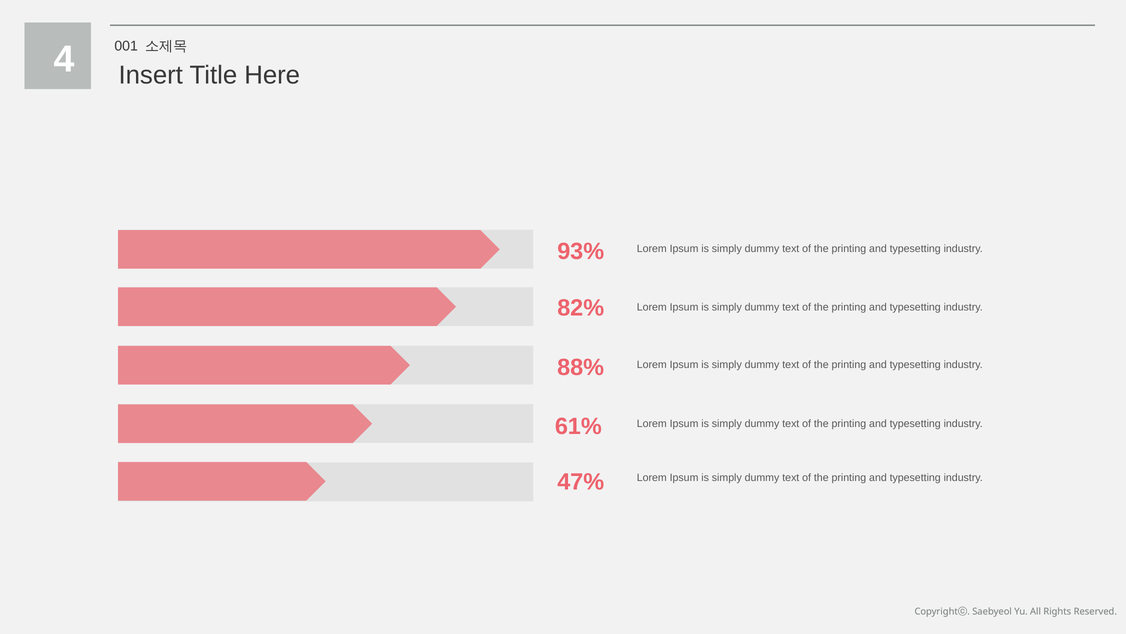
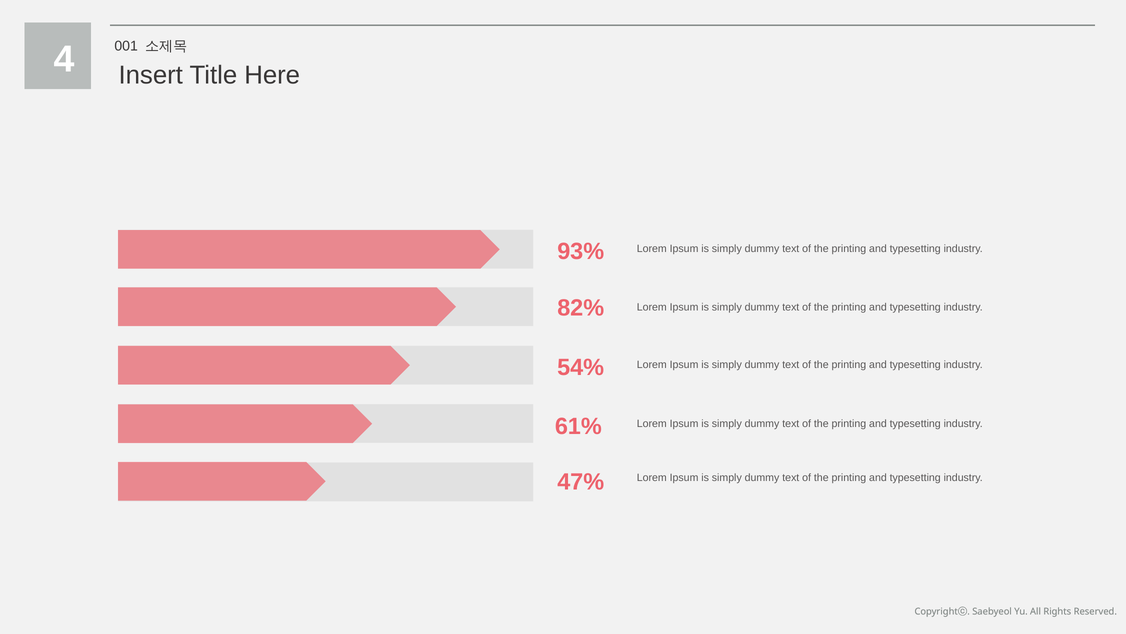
88%: 88% -> 54% (581, 367)
